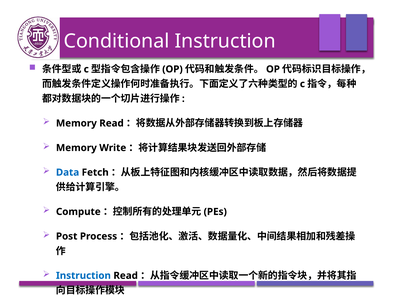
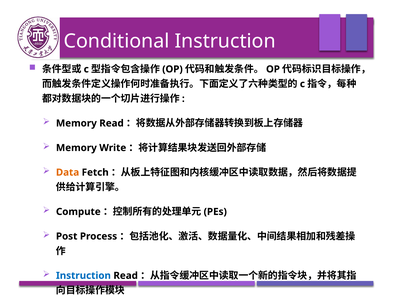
Data colour: blue -> orange (68, 172)
